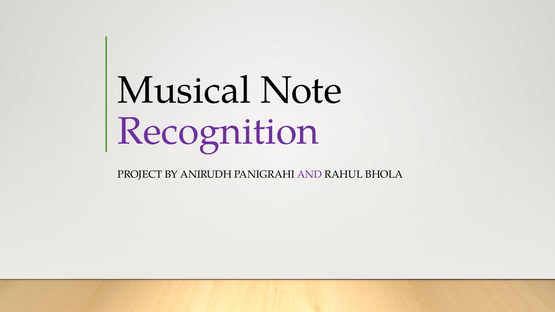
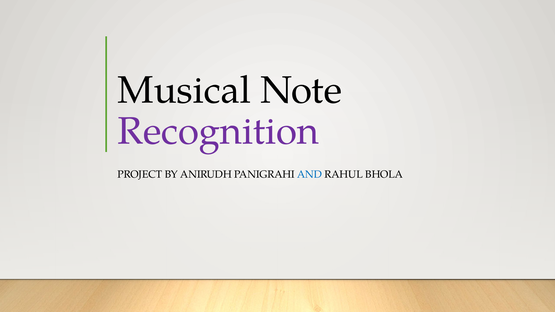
AND colour: purple -> blue (310, 174)
